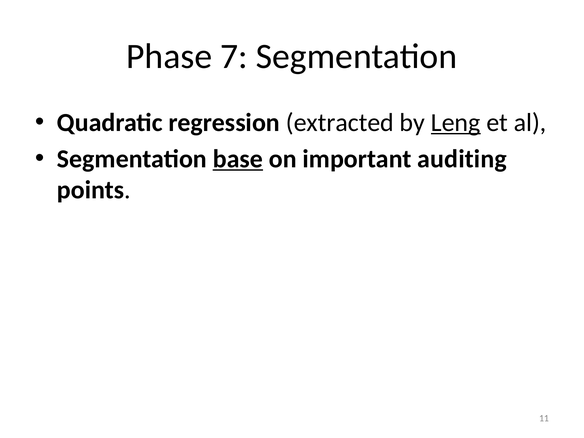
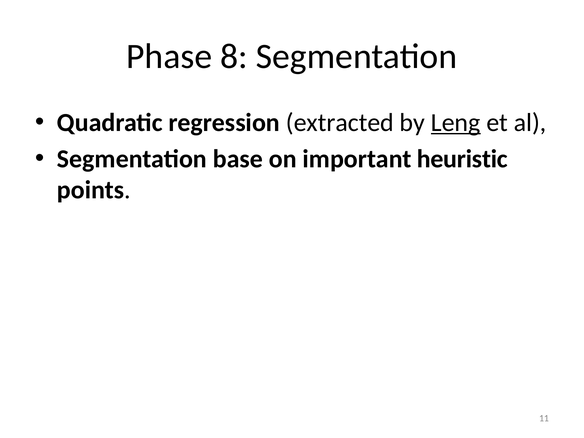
7: 7 -> 8 (234, 57)
base underline: present -> none (238, 159)
auditing: auditing -> heuristic (462, 159)
